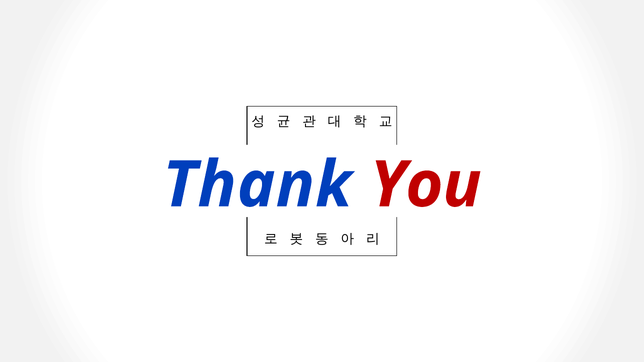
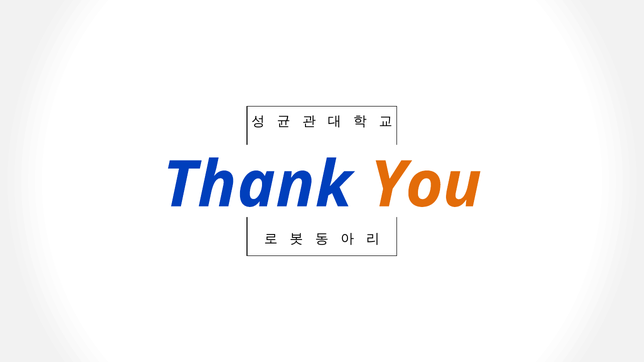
You colour: red -> orange (426, 185)
